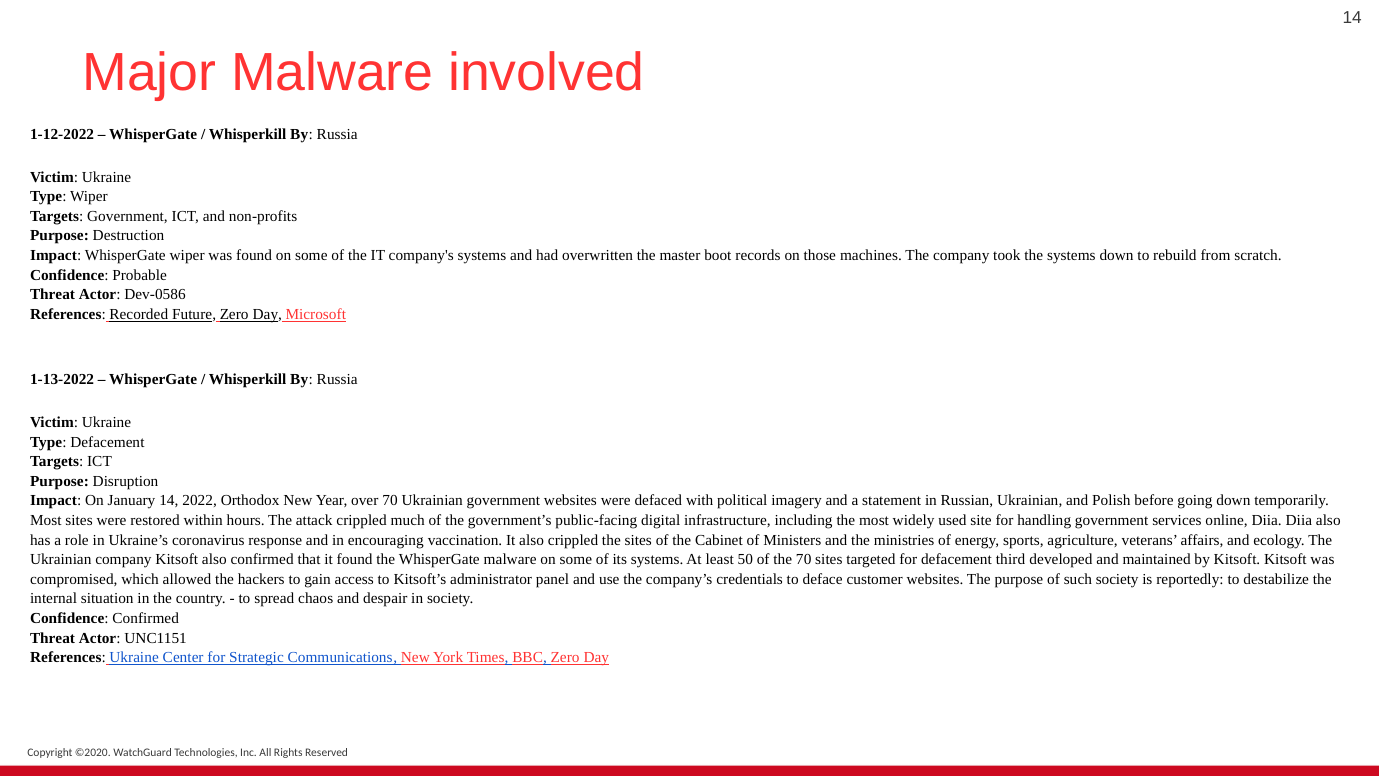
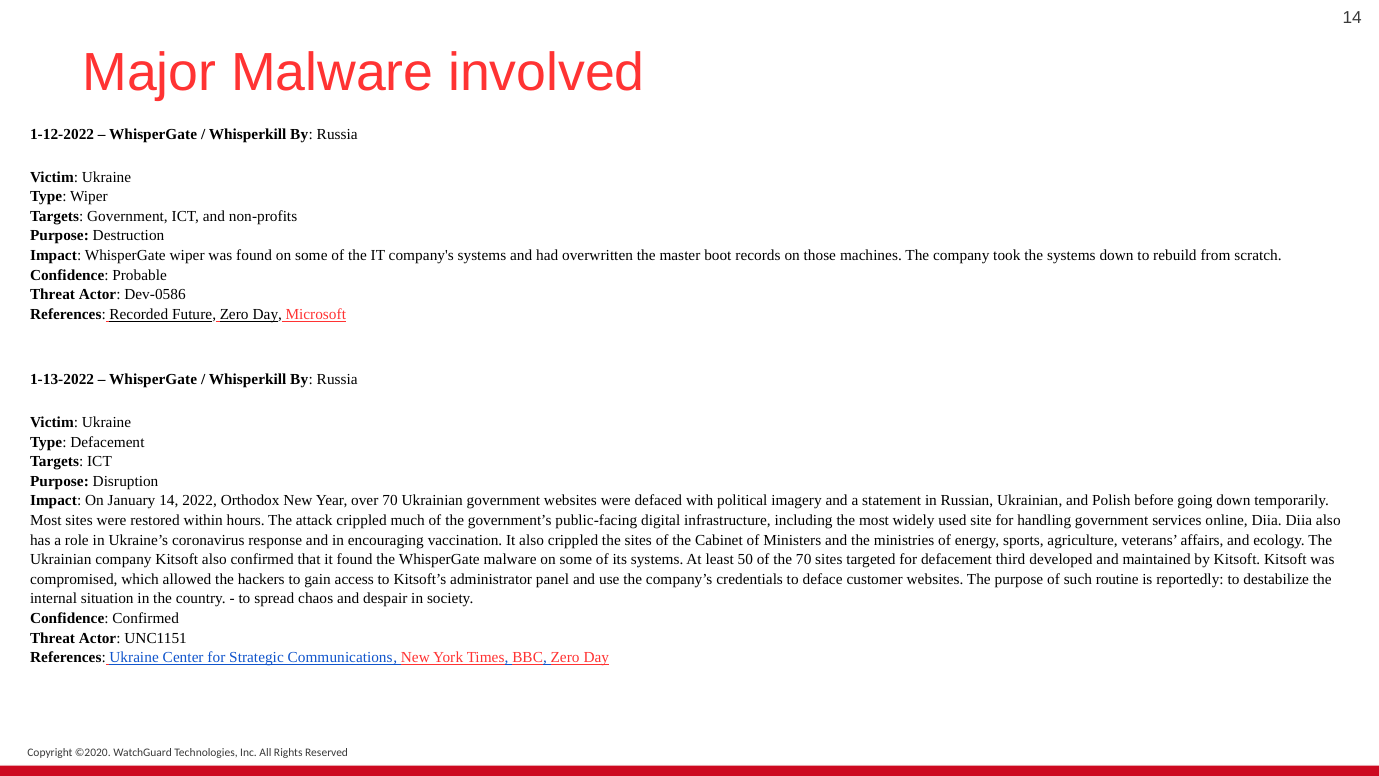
such society: society -> routine (1117, 579)
